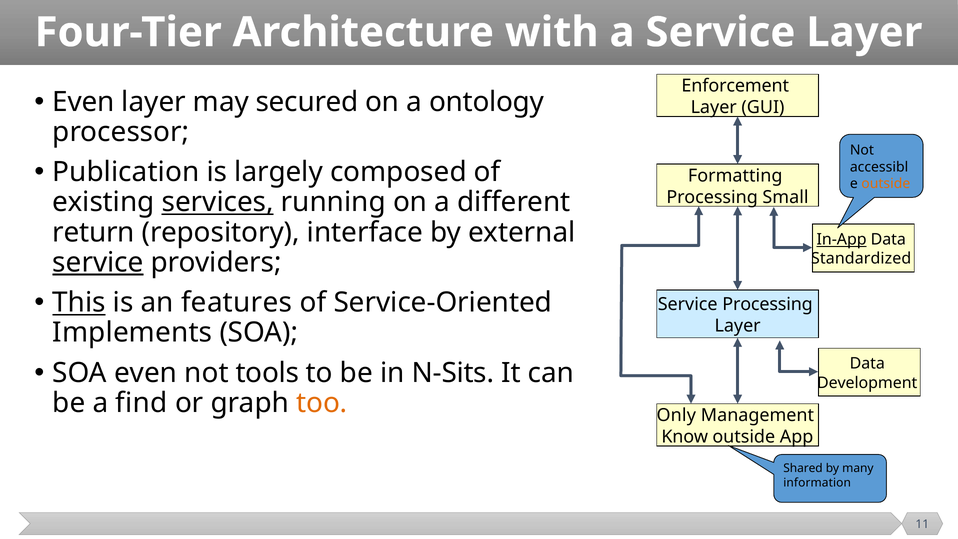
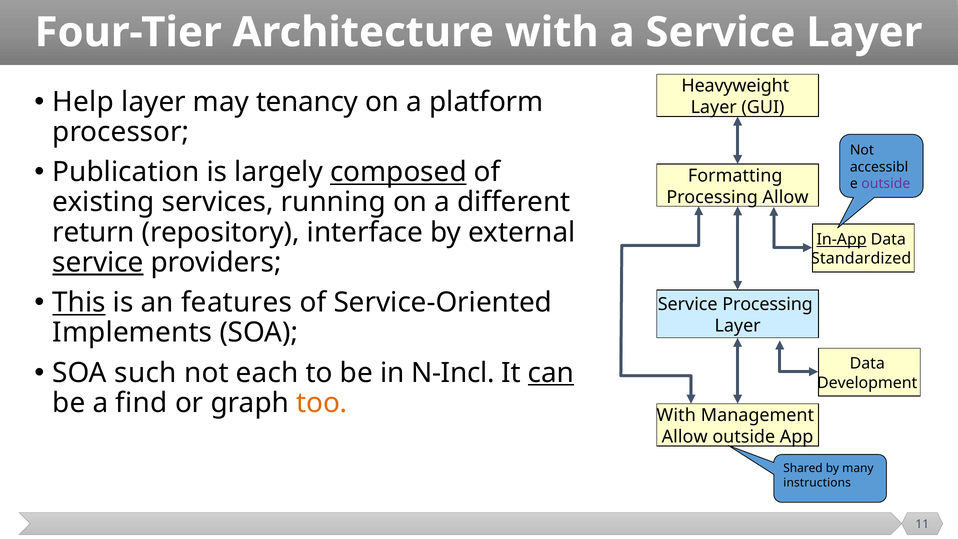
Enforcement: Enforcement -> Heavyweight (735, 86)
Even: Even -> Help (83, 102)
secured: secured -> tenancy (307, 102)
ontology: ontology -> platform (486, 102)
composed underline: none -> present (398, 172)
outside colour: orange -> purple (886, 184)
Processing Small: Small -> Allow (786, 197)
services underline: present -> none (218, 202)
SOA even: even -> such (145, 373)
tools: tools -> each (267, 373)
N-Sits: N-Sits -> N-Incl (453, 373)
can underline: none -> present (551, 373)
Only: Only -> With (676, 415)
Know: Know -> Allow (685, 437)
information: information -> instructions (817, 483)
